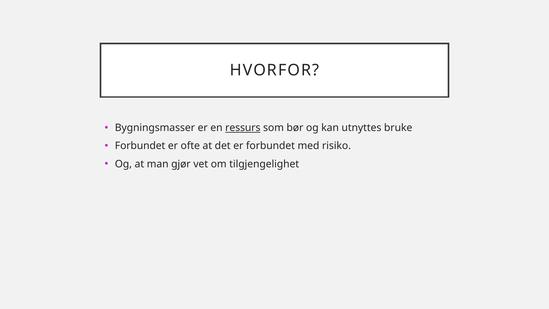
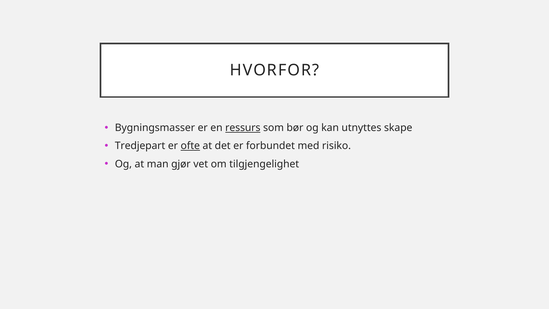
bruke: bruke -> skape (398, 128)
Forbundet: Forbundet -> Tredjepart (140, 146)
ofte underline: none -> present (190, 146)
